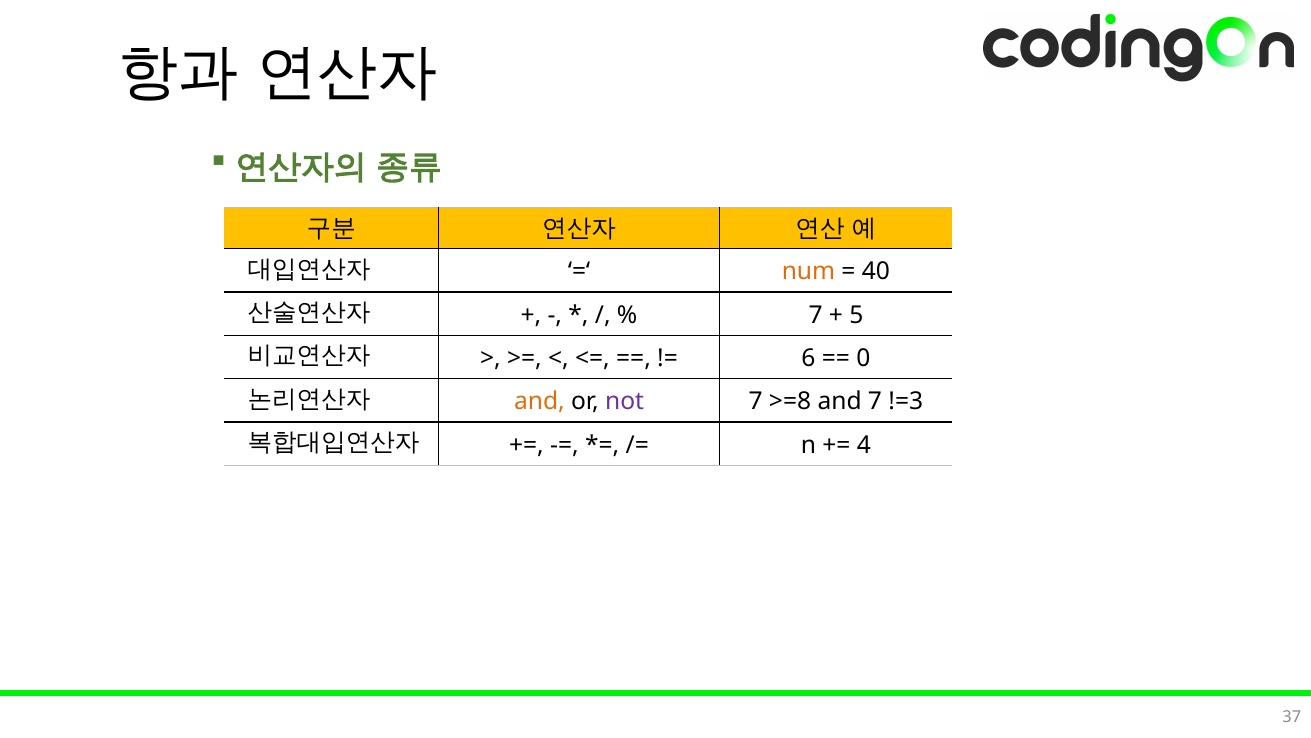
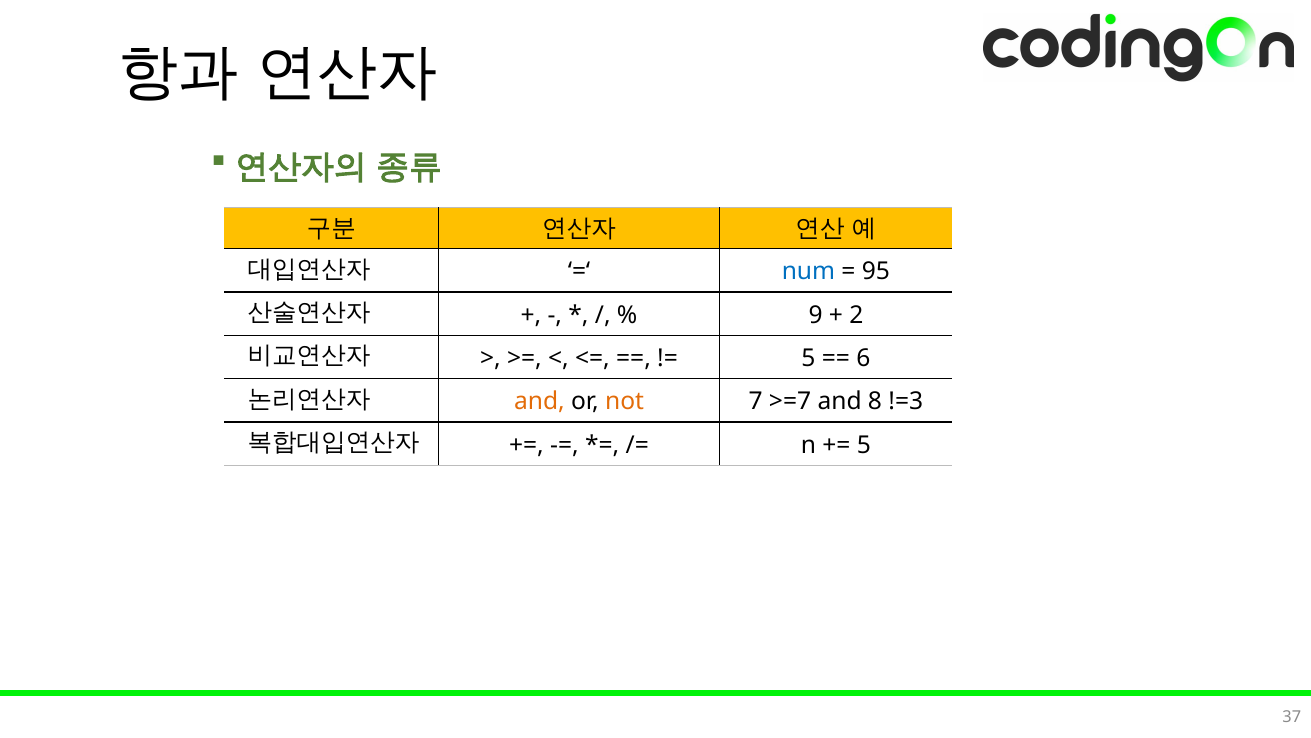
num colour: orange -> blue (808, 271)
40: 40 -> 95 (876, 271)
7: 7 -> 9 (816, 315)
5: 5 -> 2 (856, 315)
6: 6 -> 5 (808, 358)
0: 0 -> 6 (863, 358)
not colour: purple -> orange (625, 401)
>=8: >=8 -> >=7 (790, 401)
and 7: 7 -> 8 (875, 401)
4: 4 -> 5 (864, 445)
